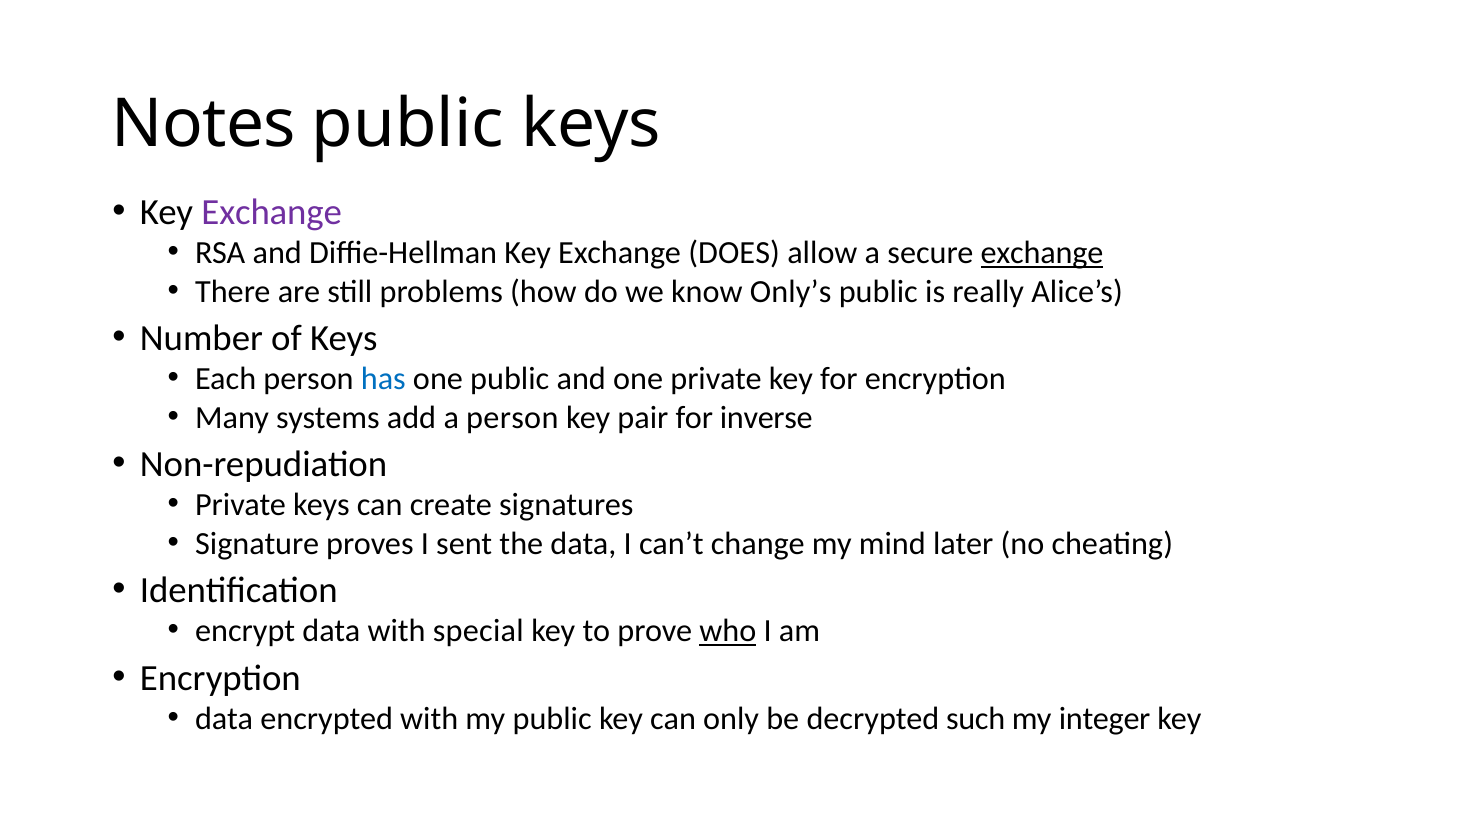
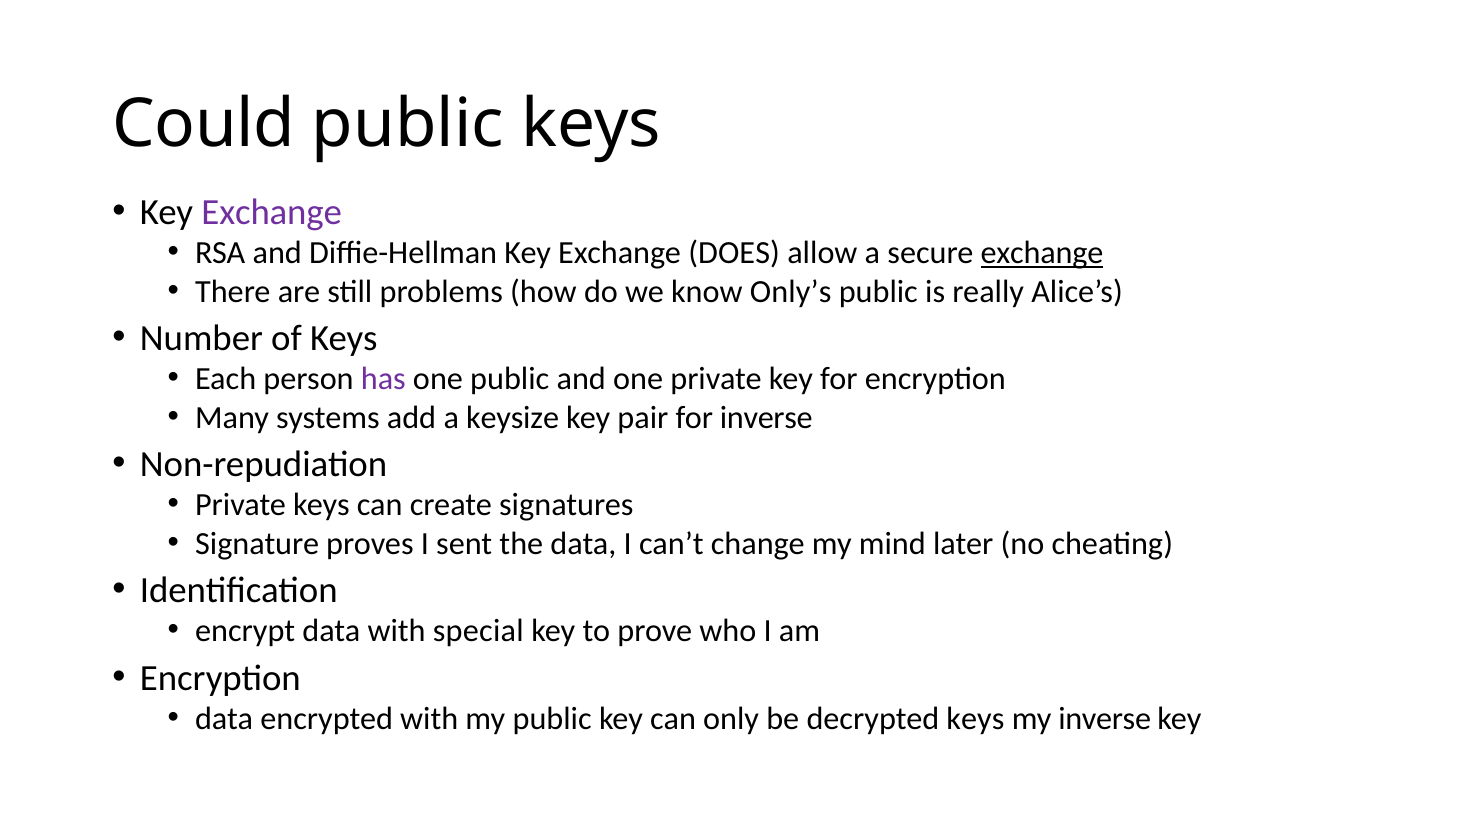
Notes: Notes -> Could (204, 124)
has colour: blue -> purple (383, 379)
a person: person -> keysize (513, 417)
who underline: present -> none (728, 631)
decrypted such: such -> keys (975, 719)
my integer: integer -> inverse (1105, 719)
